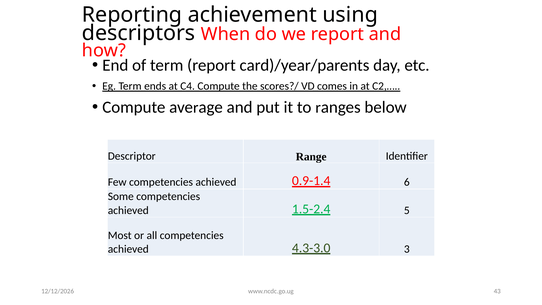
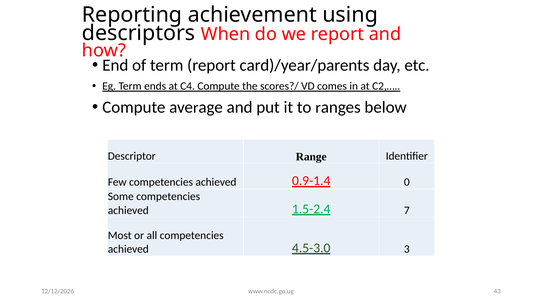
6: 6 -> 0 (407, 182)
5: 5 -> 7 (407, 210)
4.3-3.0: 4.3-3.0 -> 4.5-3.0 (311, 248)
